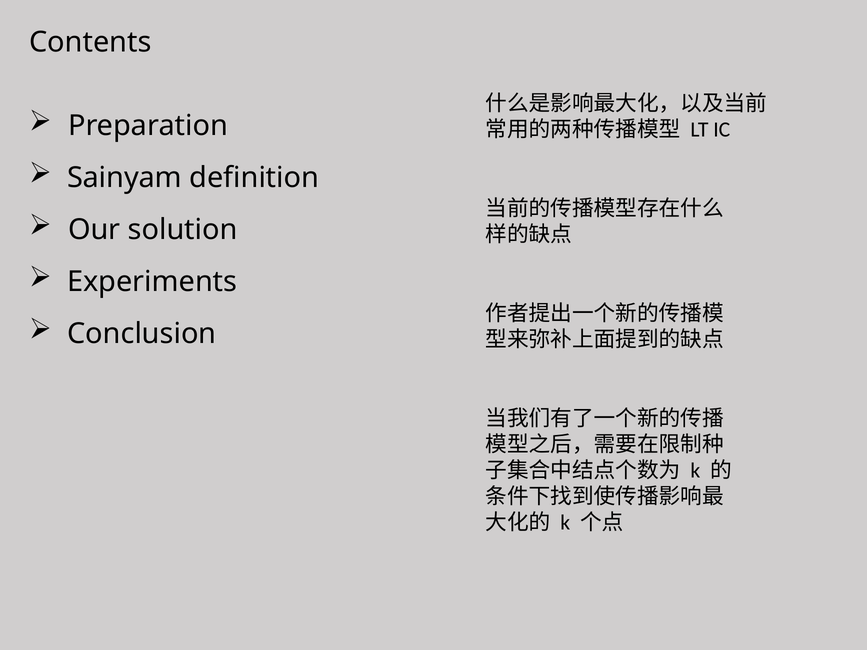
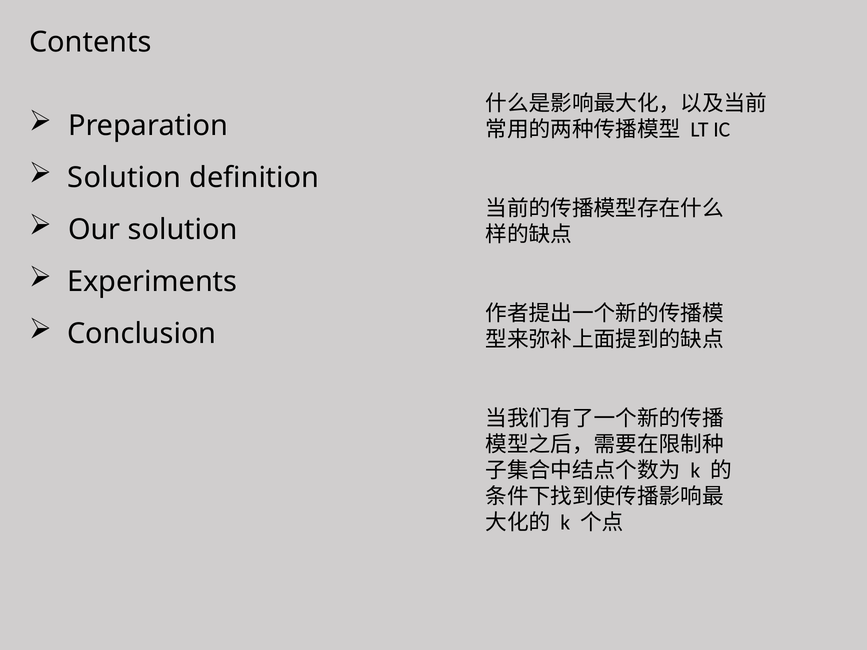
Sainyam: Sainyam -> Solution (124, 178)
